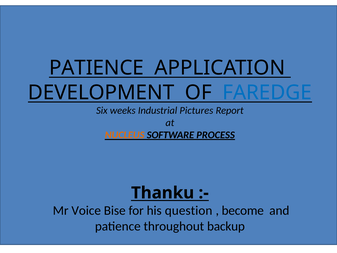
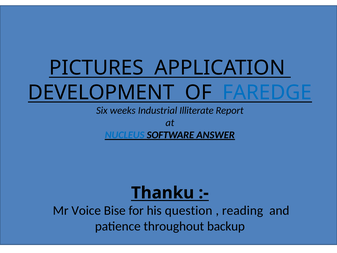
PATIENCE: PATIENCE -> PICTURES (96, 68)
Pictures: Pictures -> Illiterate (197, 110)
NUCLEUS colour: orange -> blue (125, 135)
PROCESS: PROCESS -> ANSWER (216, 135)
become: become -> reading (243, 210)
